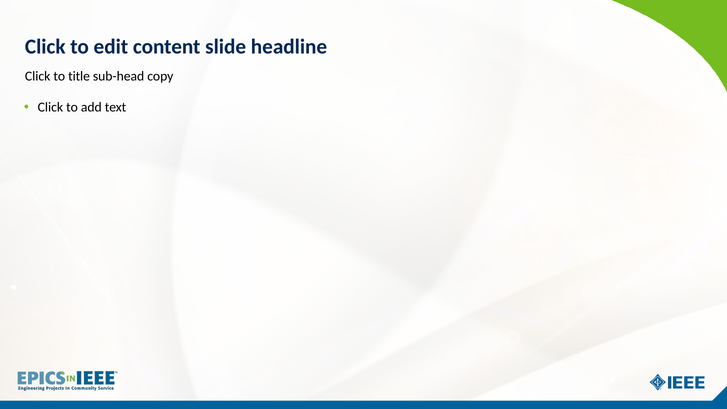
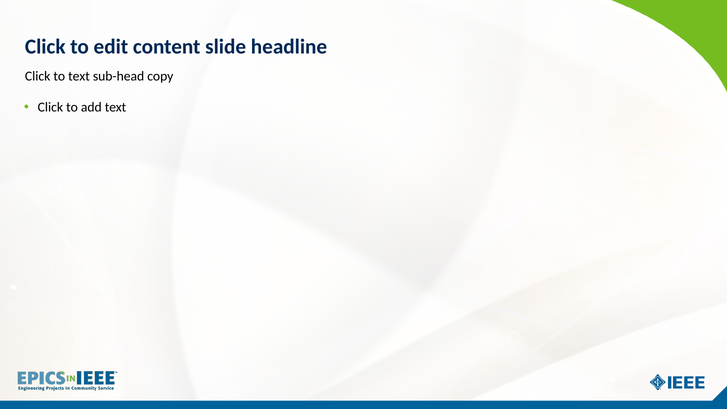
to title: title -> text (79, 76)
